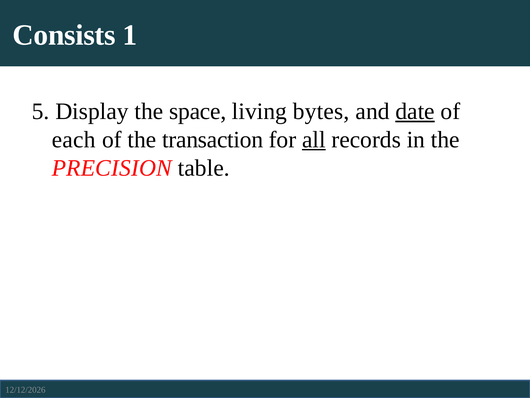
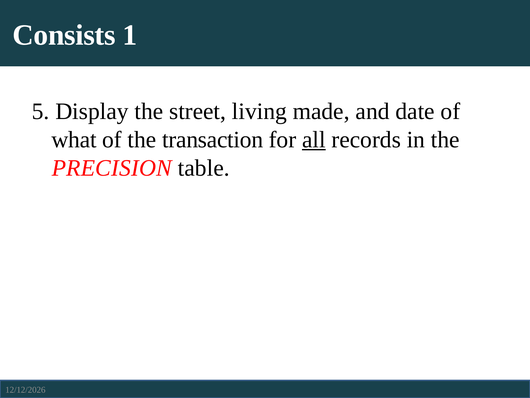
space: space -> street (198, 111)
bytes: bytes -> made (321, 111)
date underline: present -> none (415, 111)
each: each -> what (74, 139)
